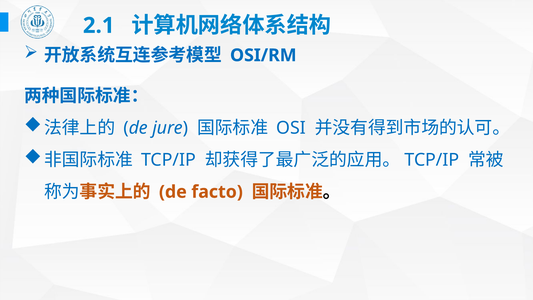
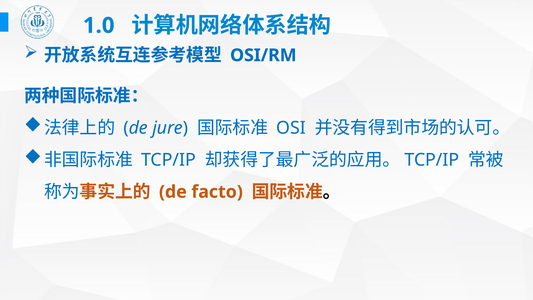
2.1: 2.1 -> 1.0 (99, 26)
